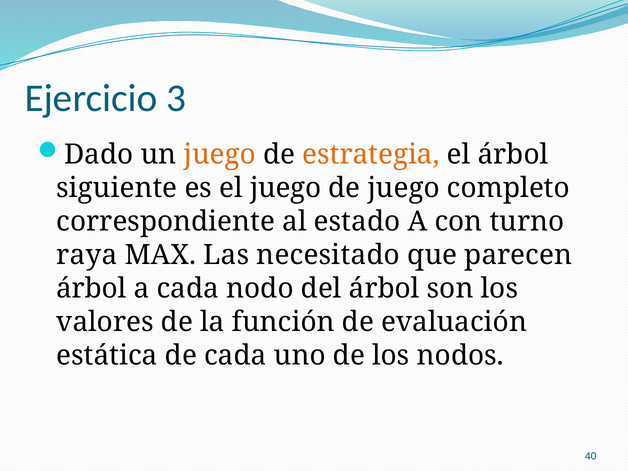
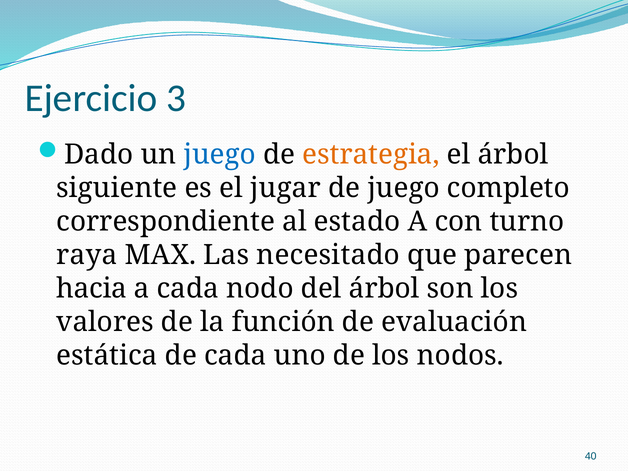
juego colour: orange -> blue (220, 155)
el juego: juego -> jugar (286, 188)
árbol: árbol -> hacia (92, 289)
